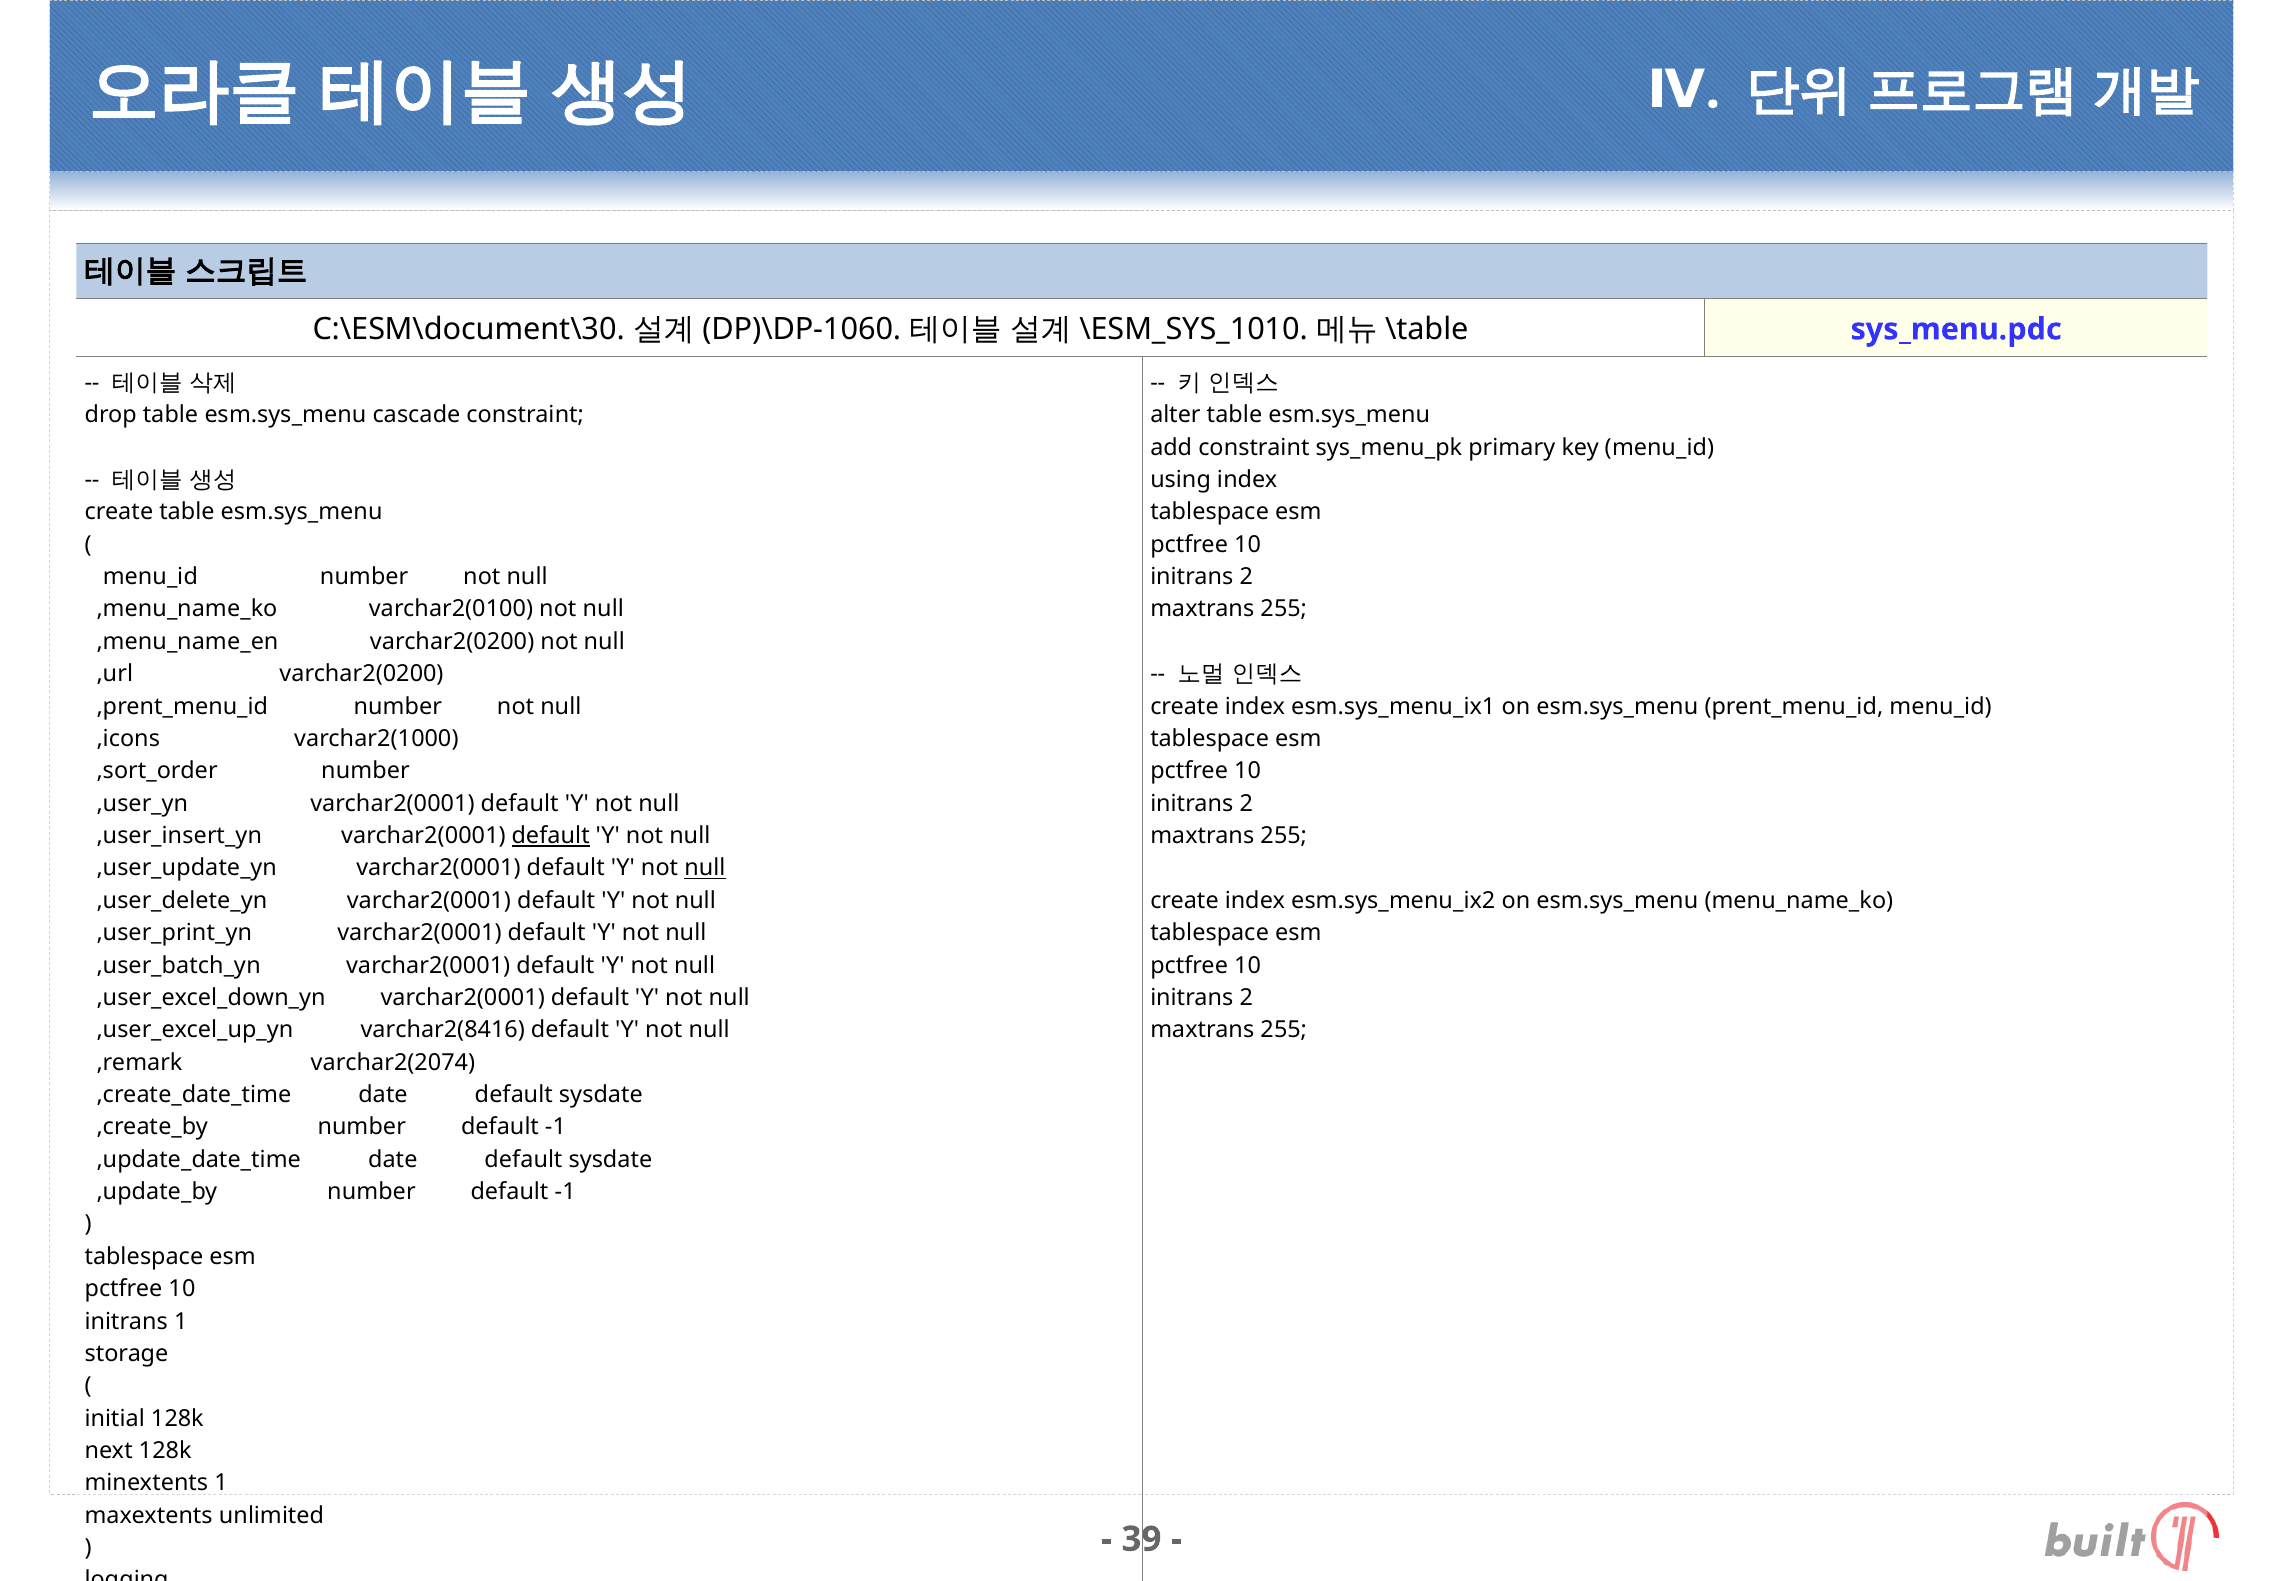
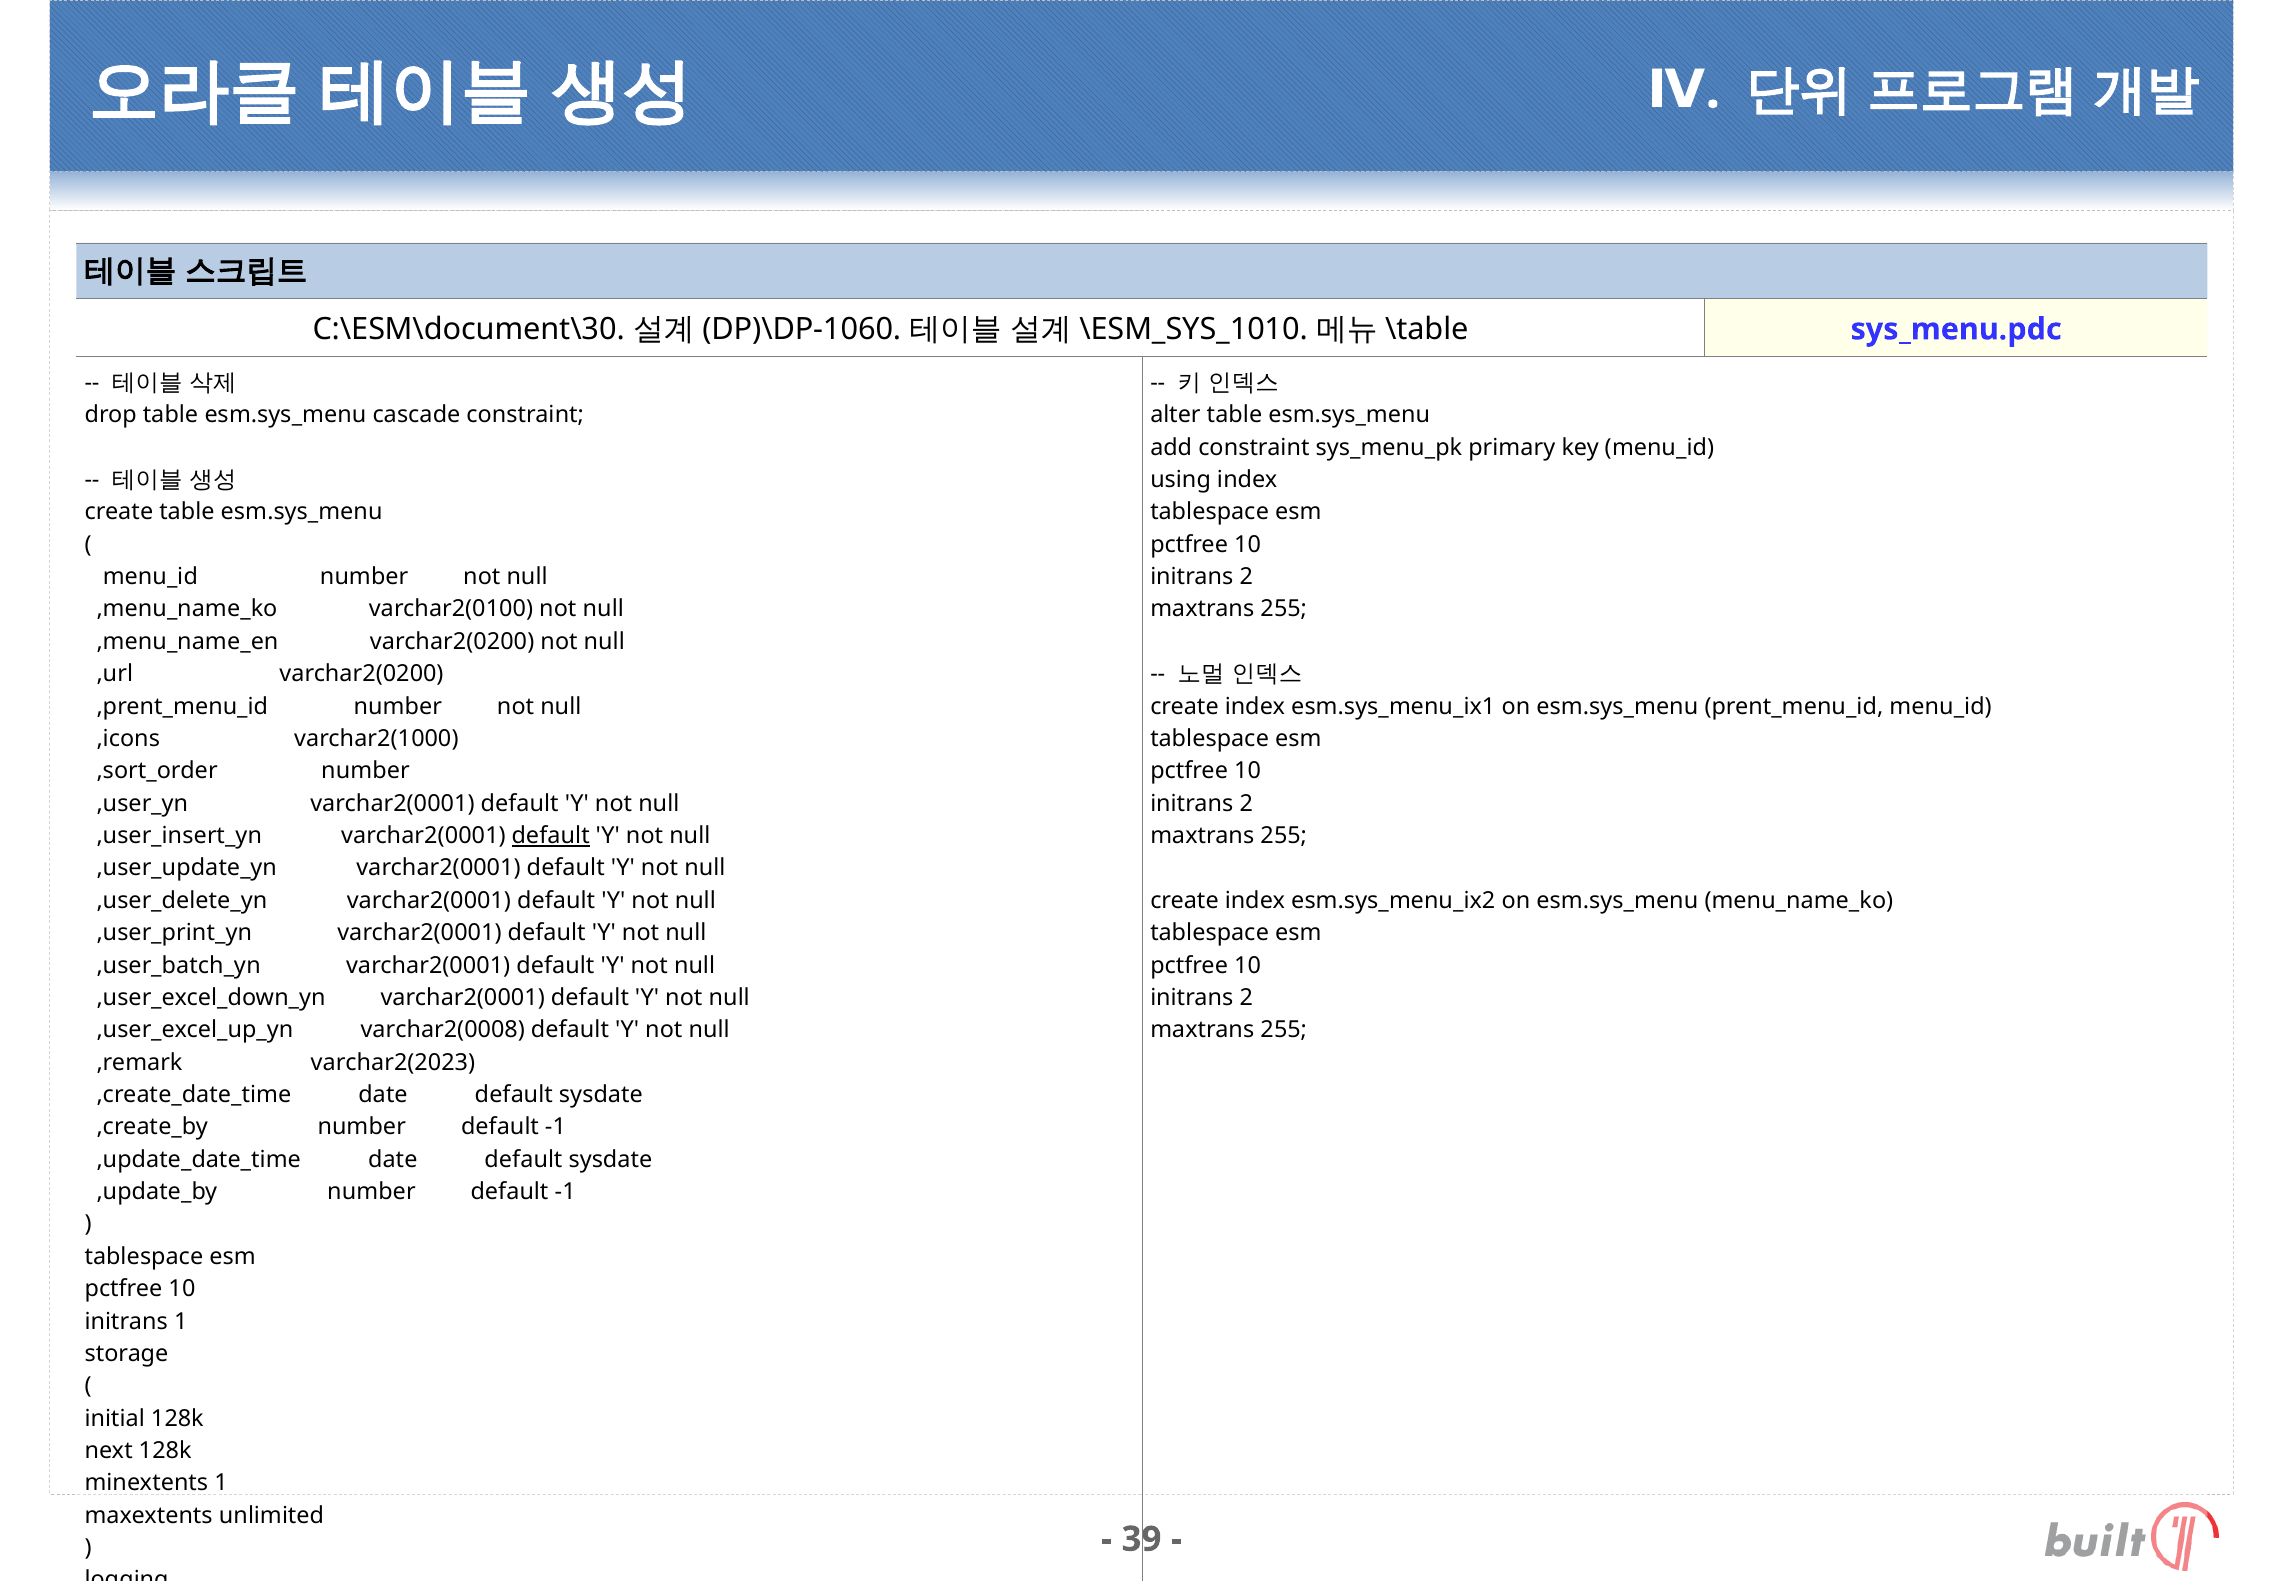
null underline: present -> none (705, 868)
varchar2(8416: varchar2(8416 -> varchar2(0008 (443, 1030)
varchar2(2074: varchar2(2074 -> varchar2(2023 (393, 1062)
